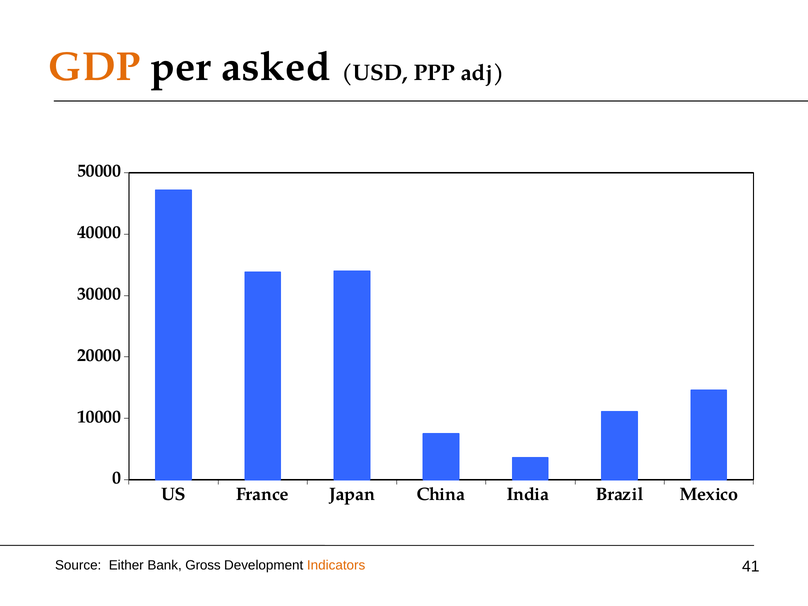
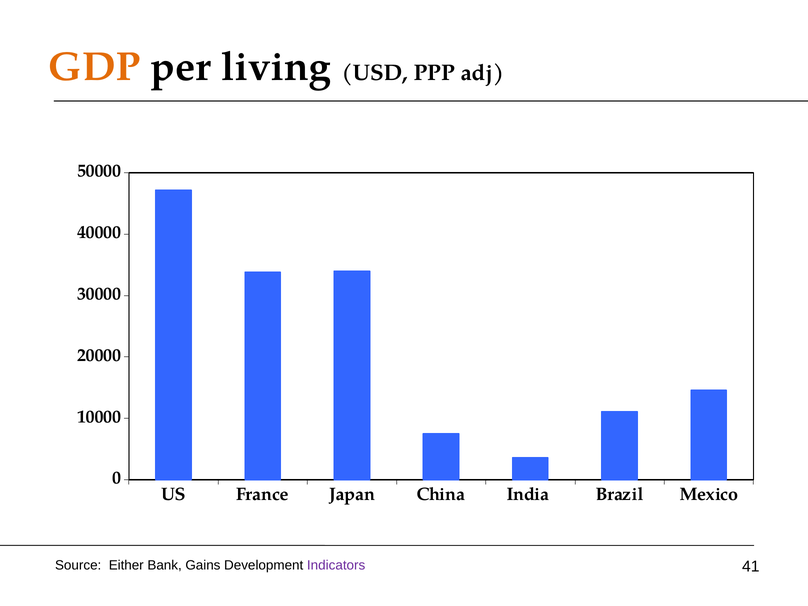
asked: asked -> living (276, 67)
Gross: Gross -> Gains (203, 565)
Indicators colour: orange -> purple (336, 565)
